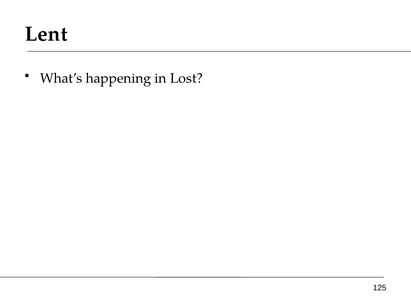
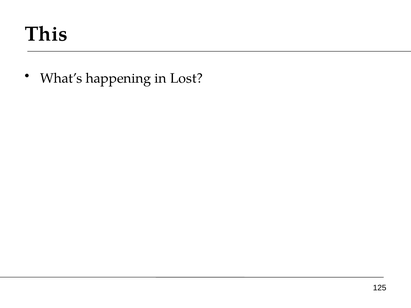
Lent: Lent -> This (46, 34)
